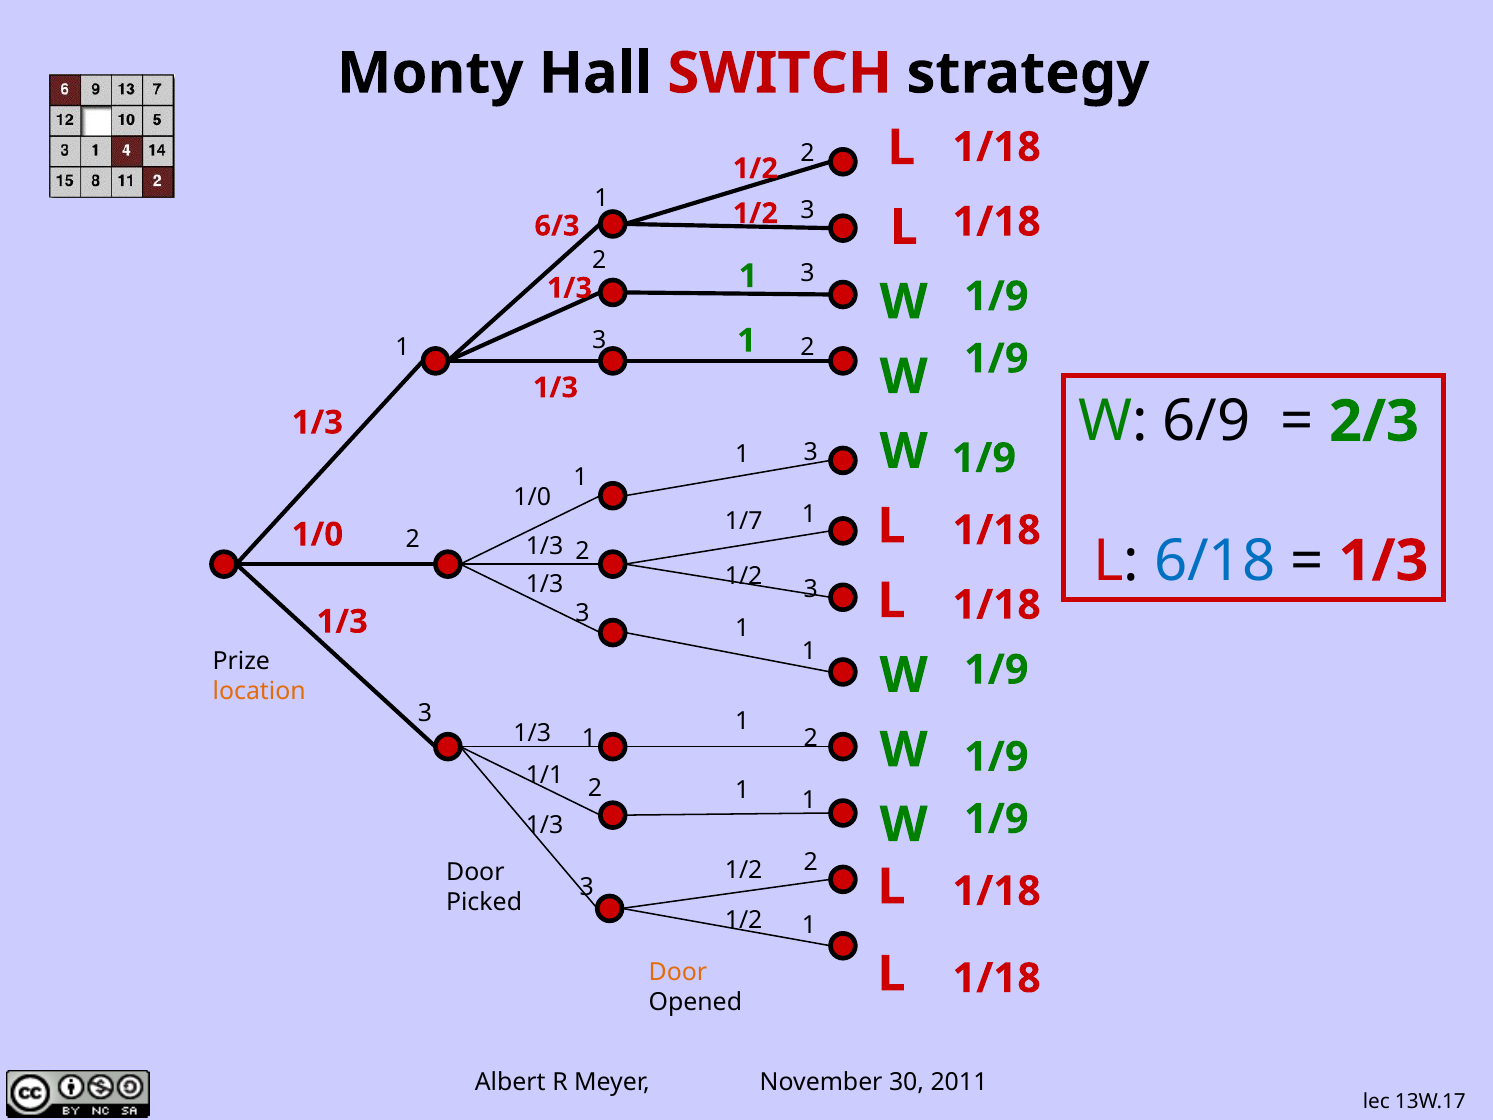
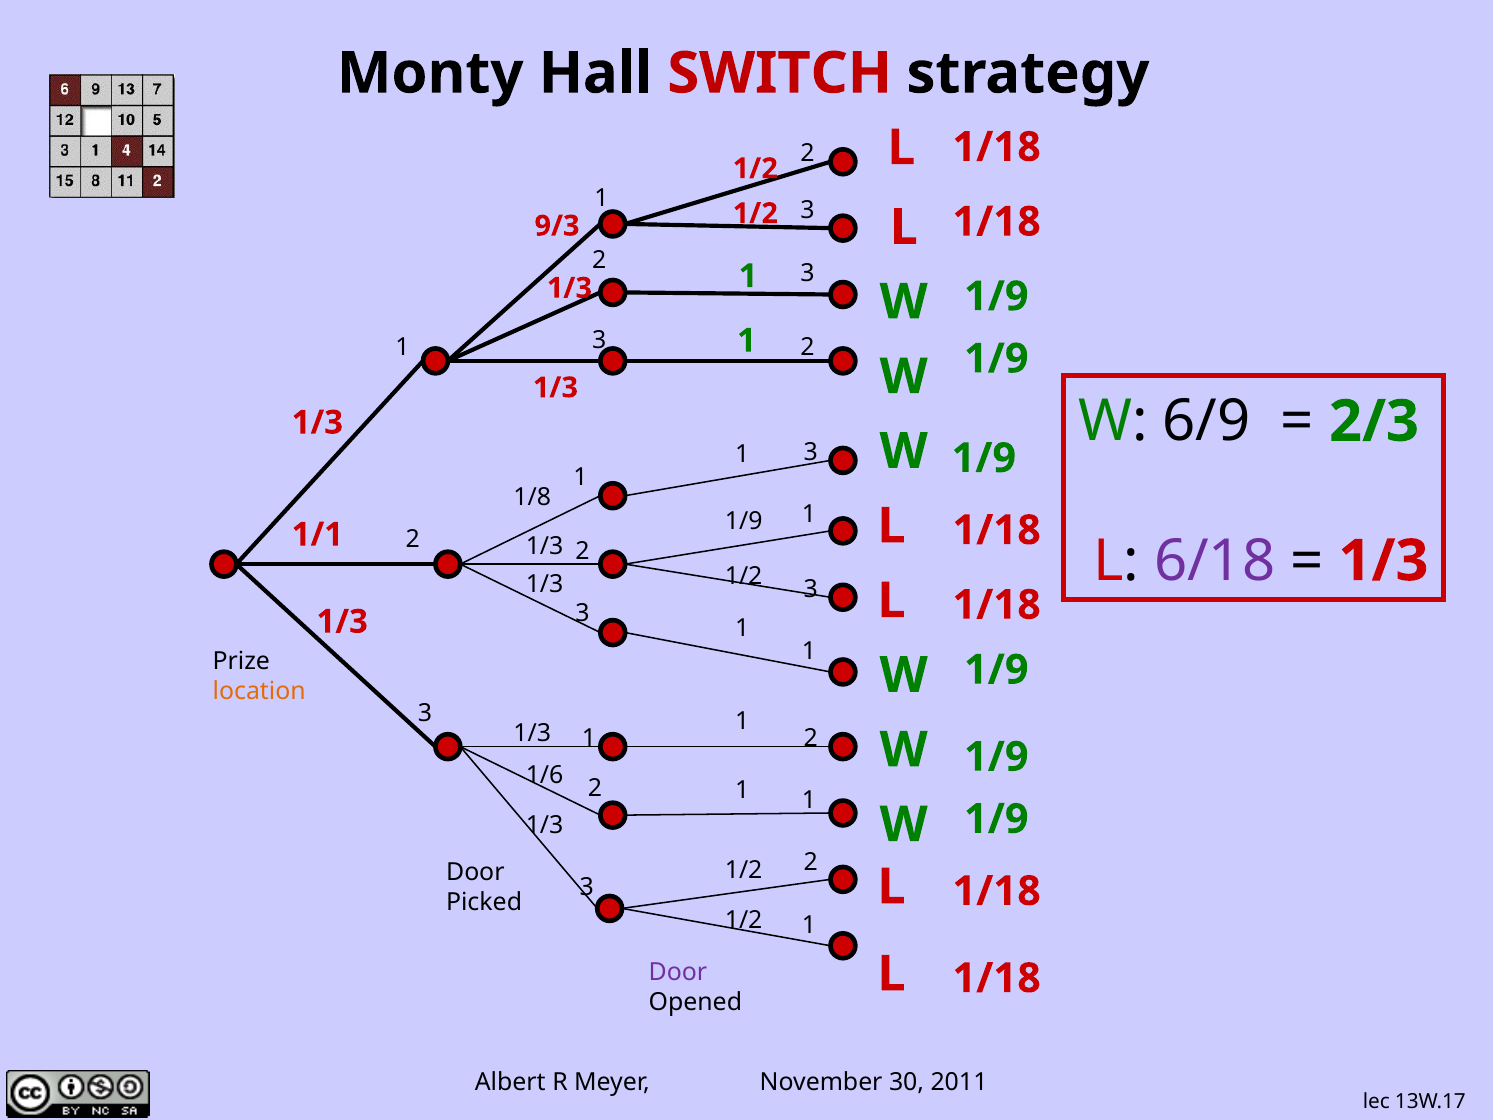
6/3: 6/3 -> 9/3 (557, 226)
1/0: 1/0 -> 1/8 (532, 497)
1/7: 1/7 -> 1/9 (744, 522)
1/0: 1/0 -> 1/1 (317, 534)
6/18 colour: blue -> purple (1215, 561)
1/1: 1/1 -> 1/6 (545, 775)
Door colour: orange -> purple (678, 972)
